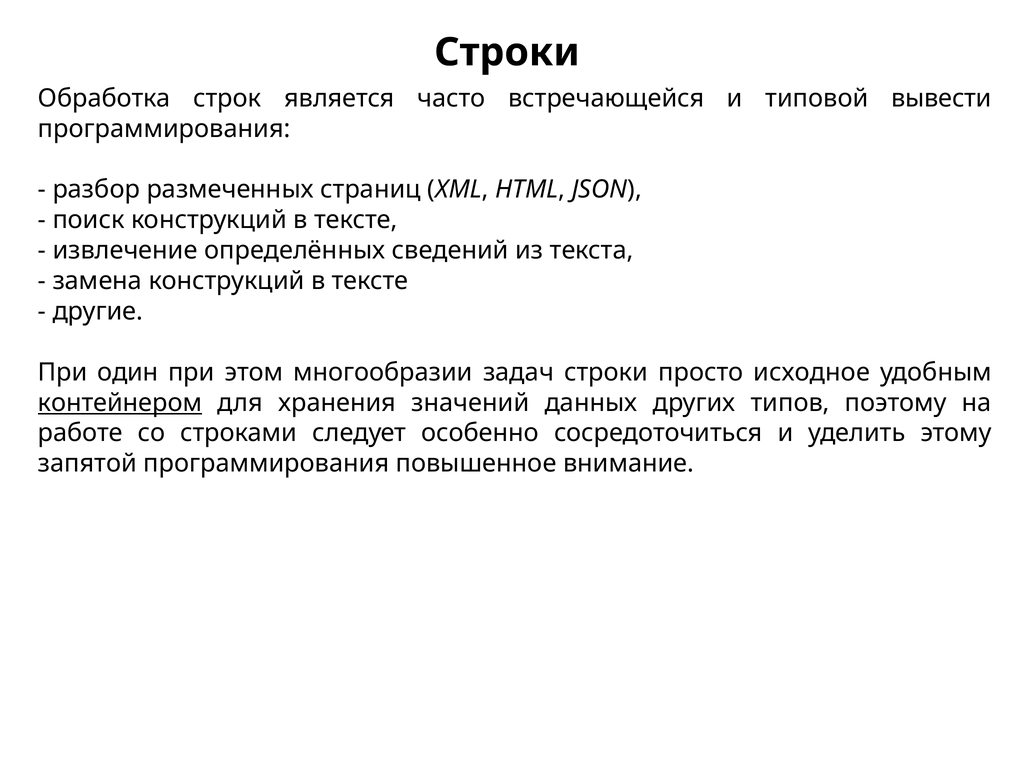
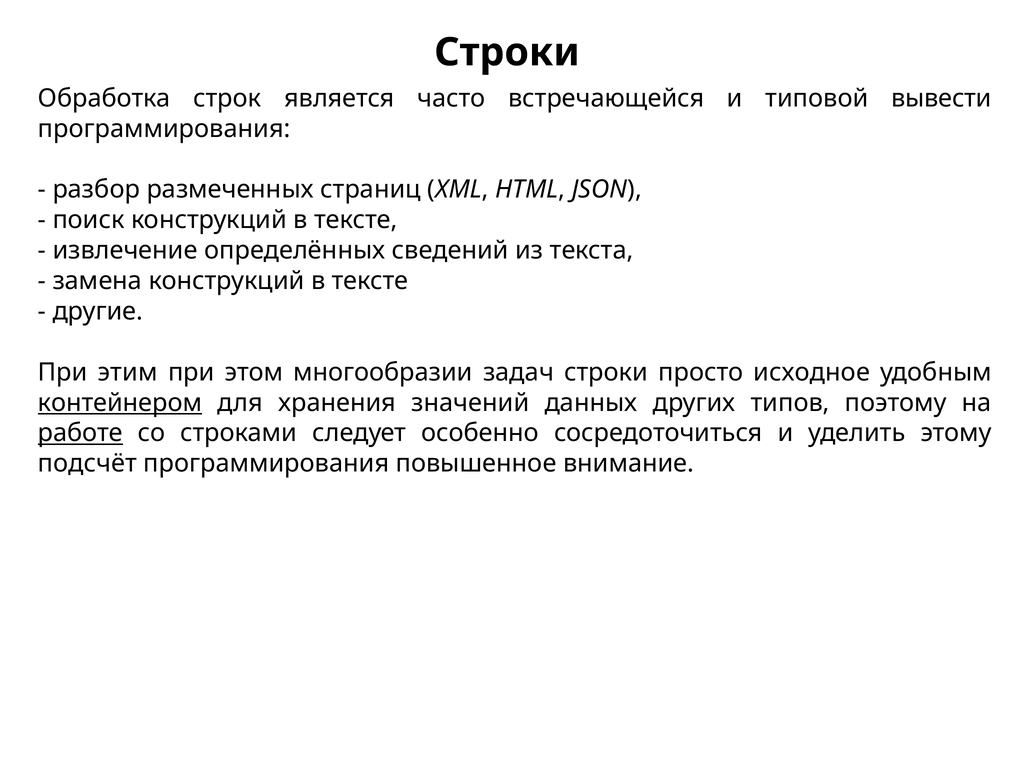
один: один -> этим (128, 372)
работе underline: none -> present (80, 433)
запятой: запятой -> подсчёт (87, 463)
